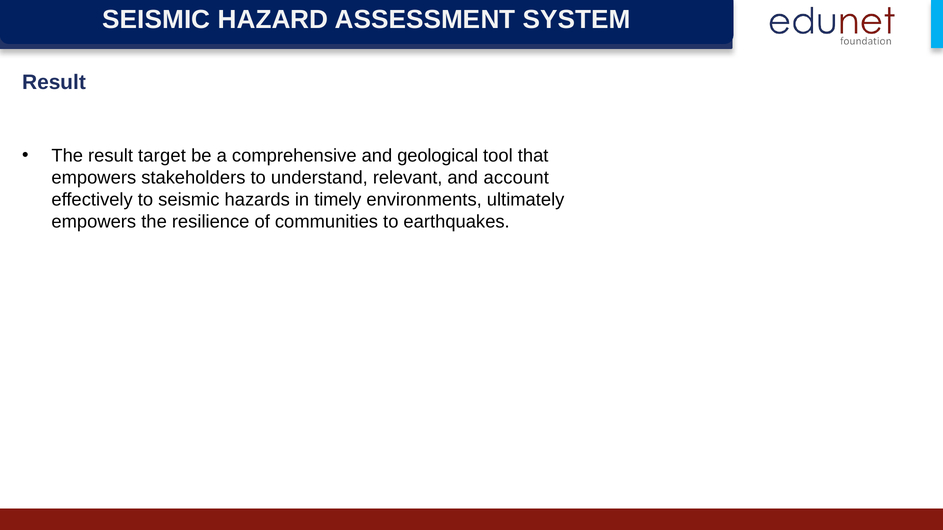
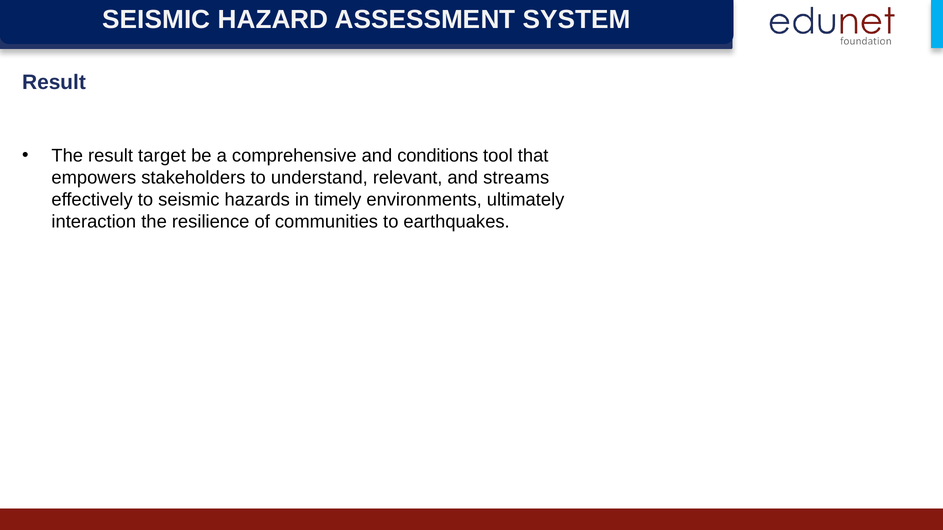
geological: geological -> conditions (438, 156)
account: account -> streams (516, 178)
empowers: empowers -> interaction (94, 222)
